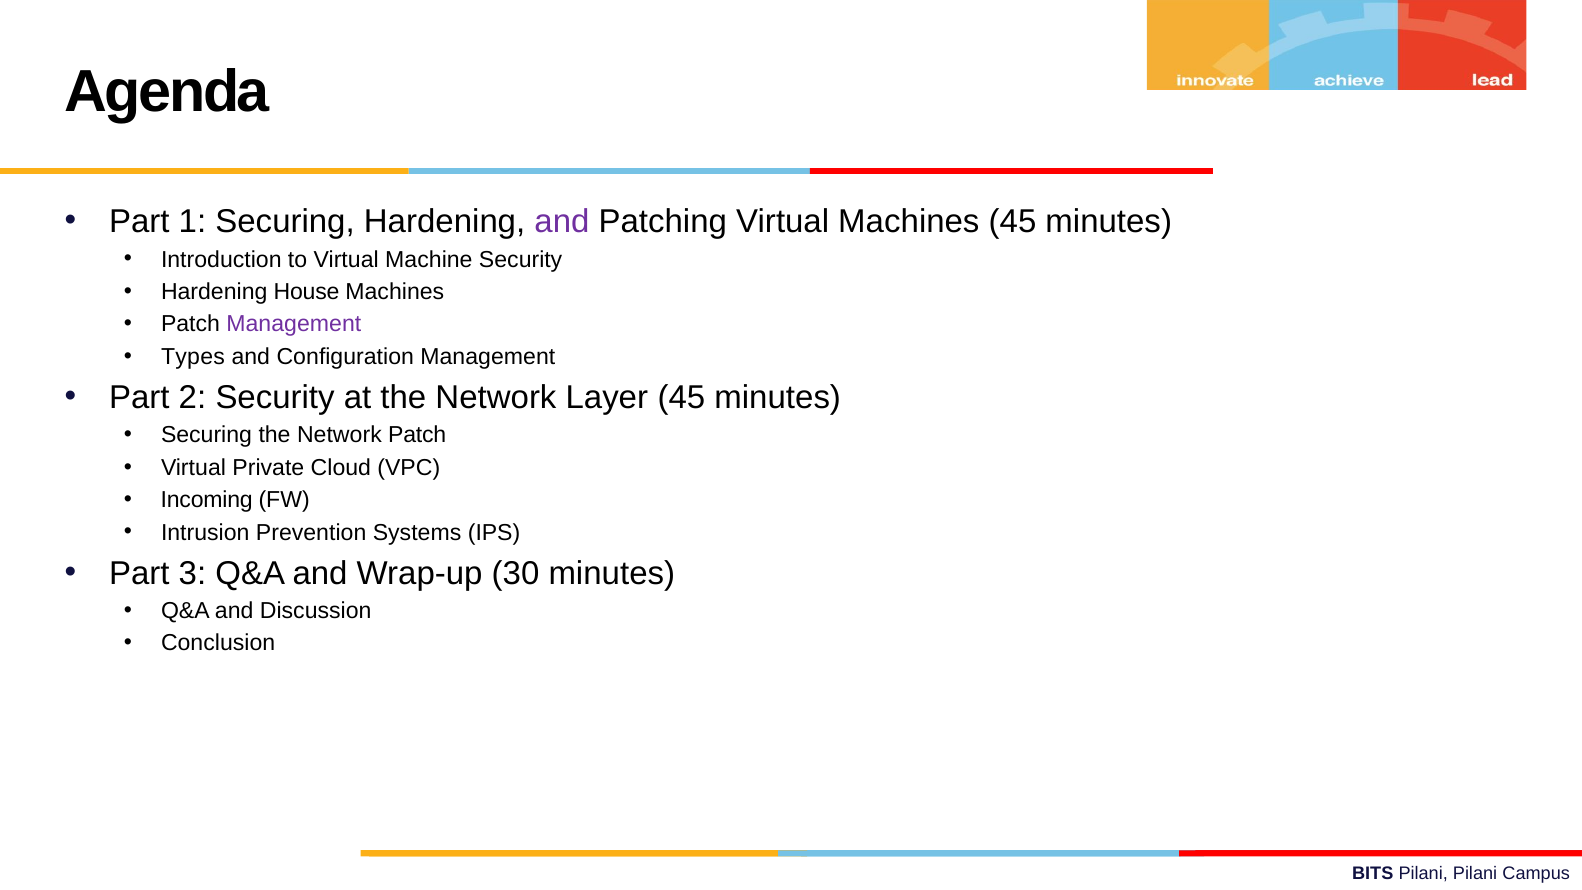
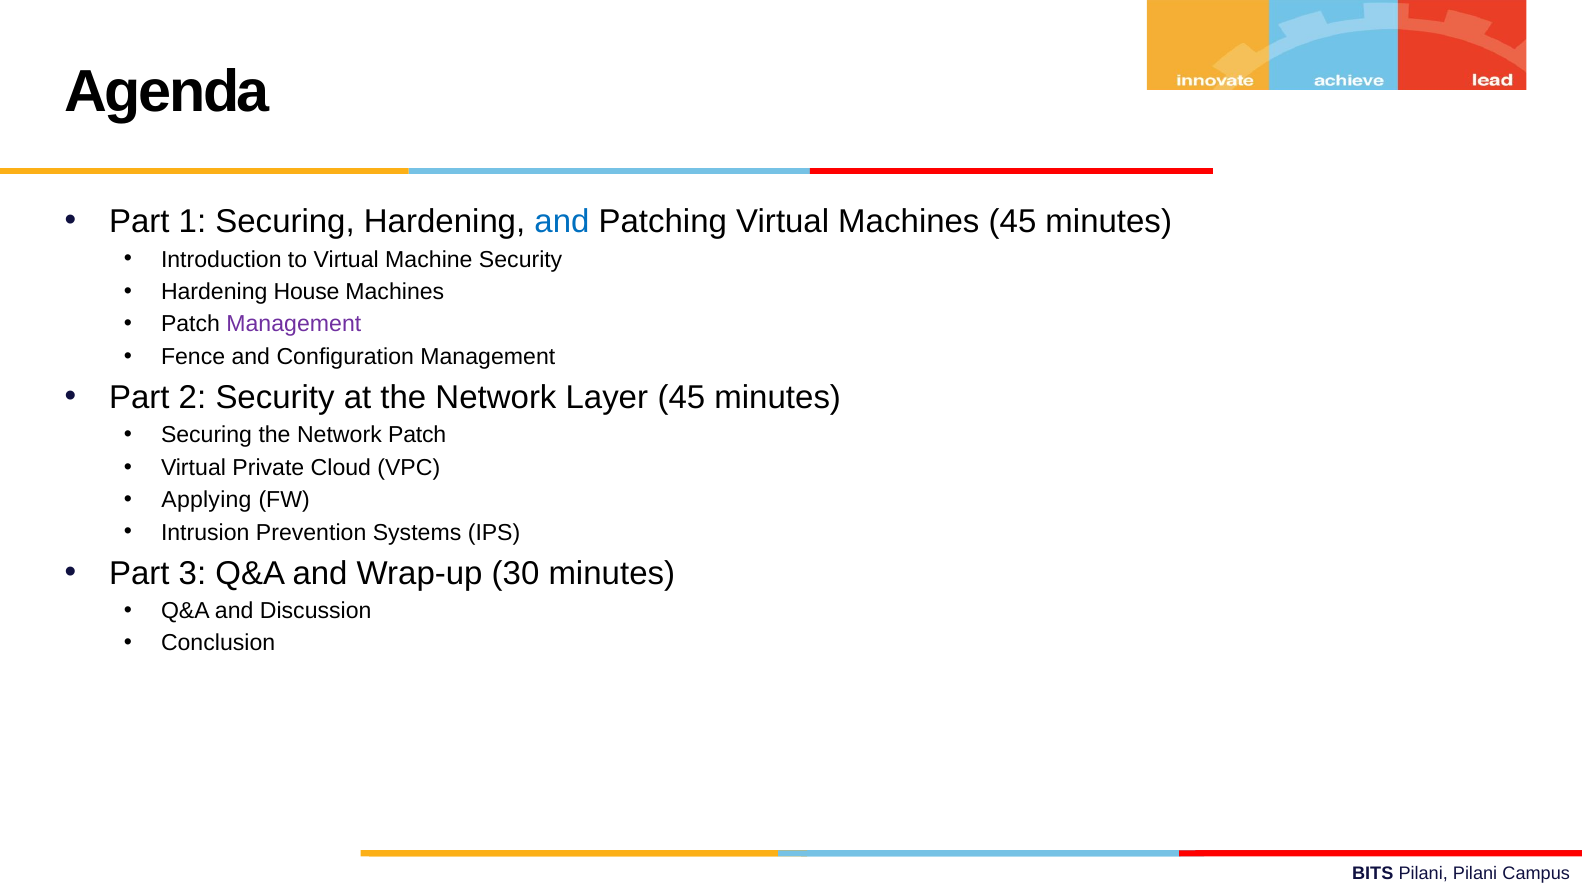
and colour: purple -> blue (562, 222)
Types: Types -> Fence (193, 357)
Incoming: Incoming -> Applying (206, 500)
